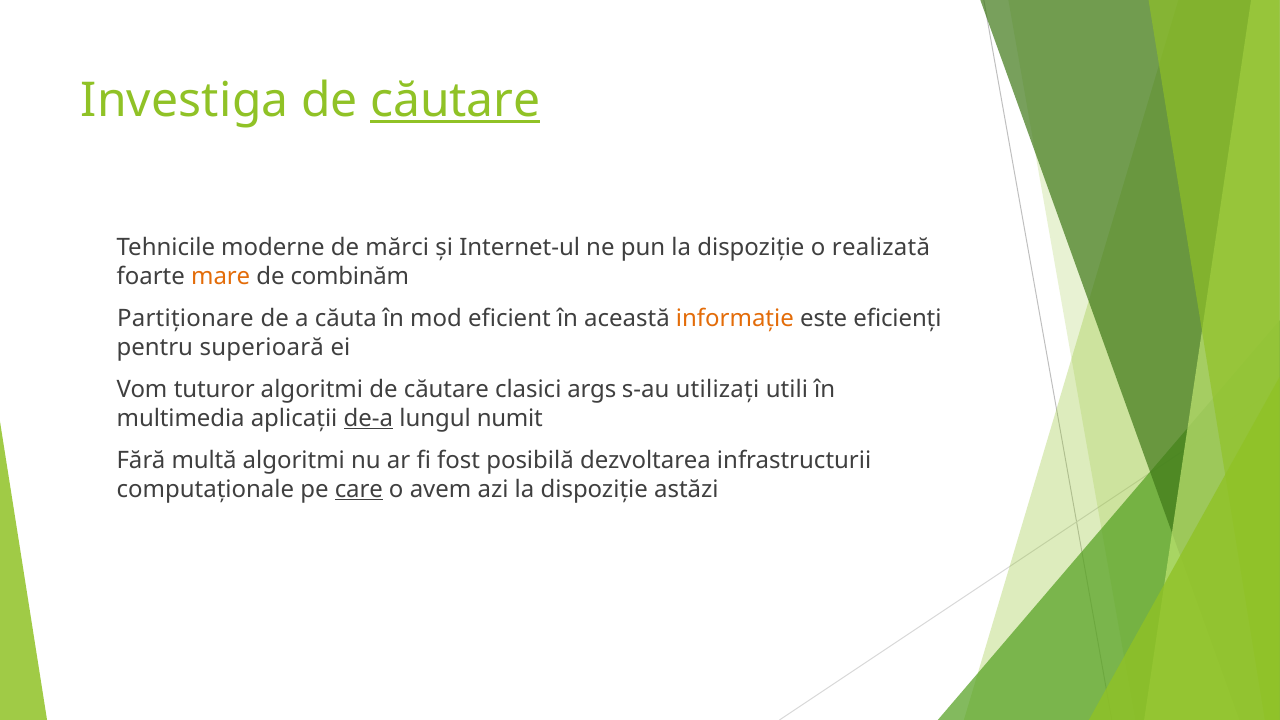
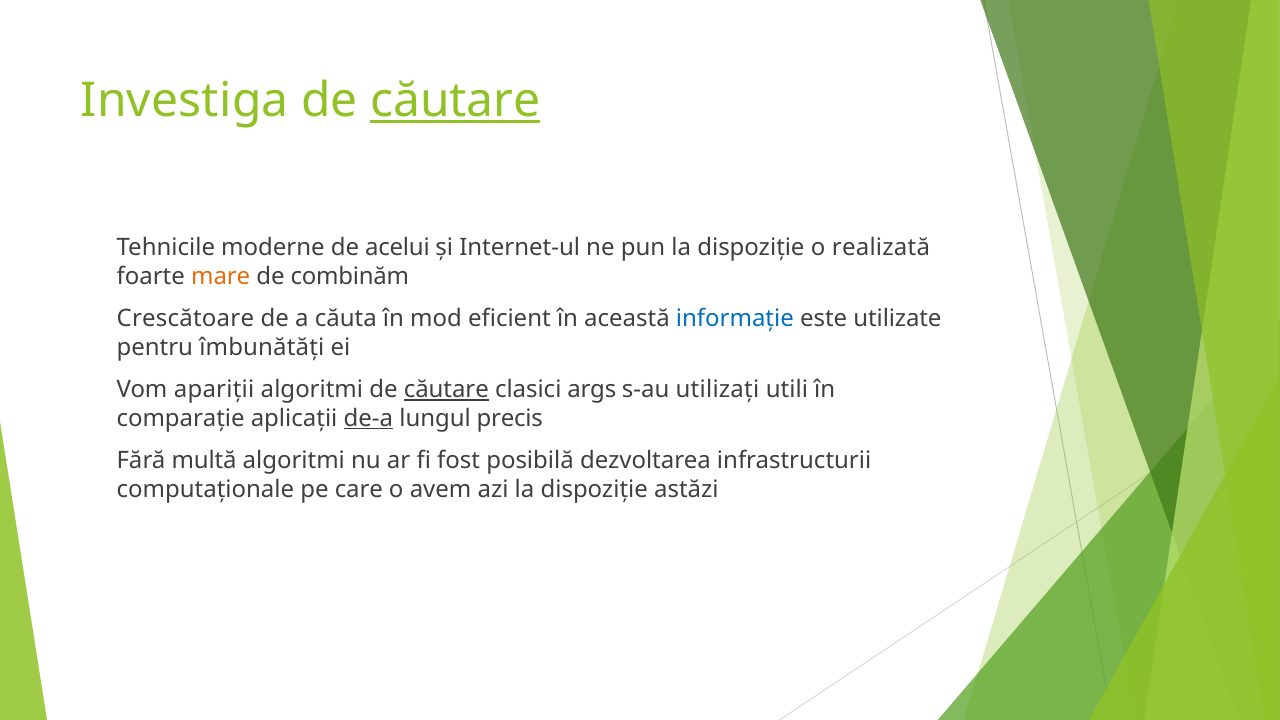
mărci: mărci -> acelui (397, 248)
Partiționare: Partiționare -> Crescătoare (185, 319)
informație colour: orange -> blue (735, 319)
eficienți: eficienți -> utilizate (897, 319)
superioară: superioară -> îmbunătăți (262, 347)
tuturor: tuturor -> apariții (214, 390)
căutare underline: none -> present (446, 390)
multimedia: multimedia -> comparație (181, 418)
numit: numit -> precis (510, 418)
care underline: present -> none (359, 489)
